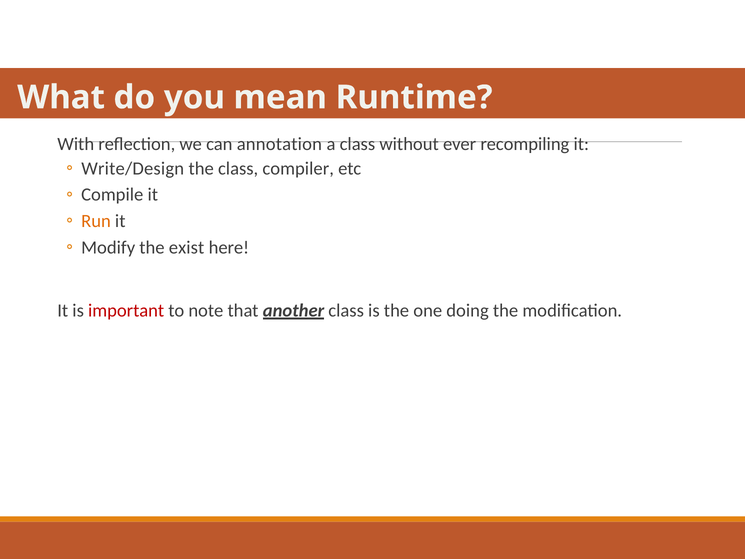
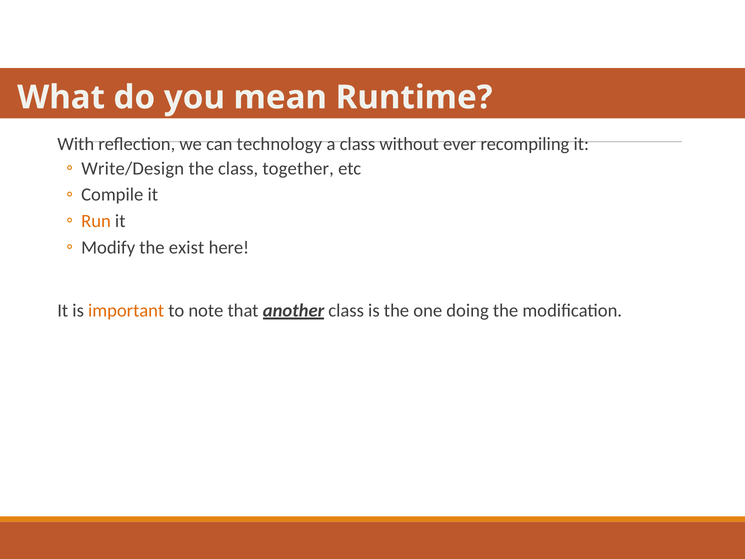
annotation: annotation -> technology (279, 144)
compiler: compiler -> together (298, 168)
important colour: red -> orange (126, 310)
